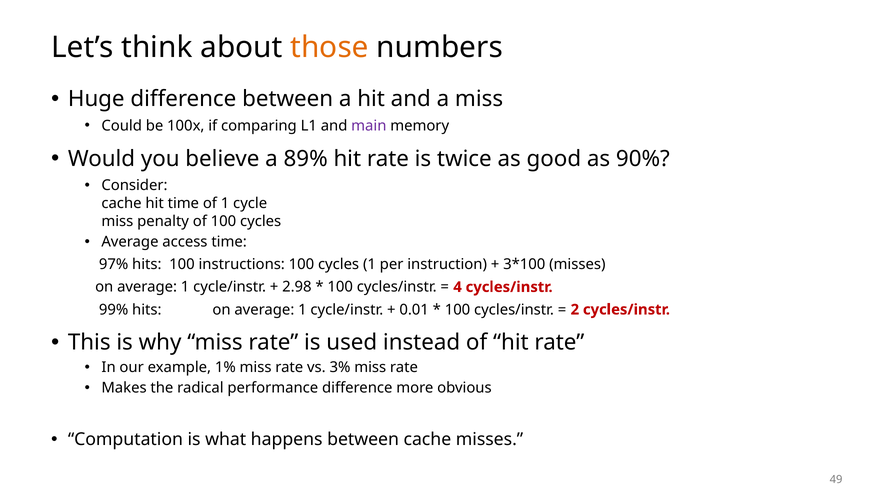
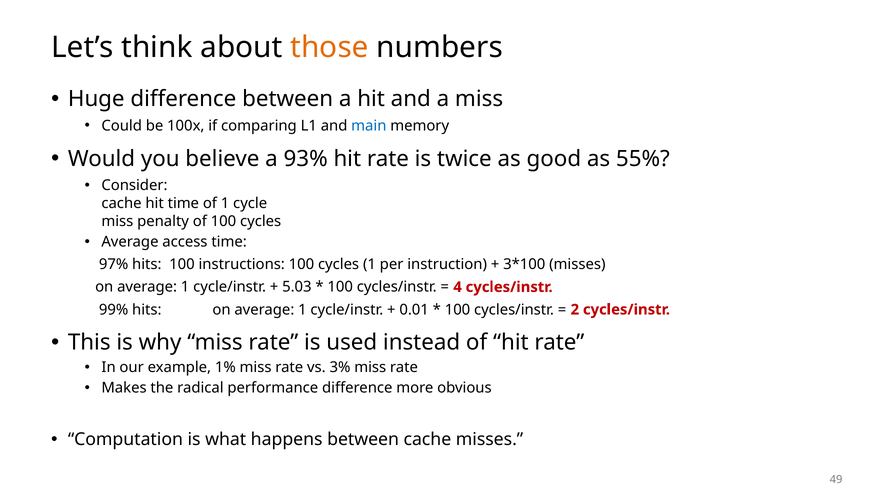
main colour: purple -> blue (369, 126)
89%: 89% -> 93% (306, 159)
90%: 90% -> 55% (643, 159)
2.98: 2.98 -> 5.03 (297, 287)
